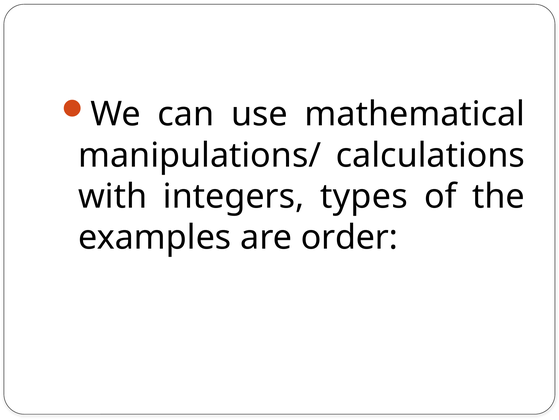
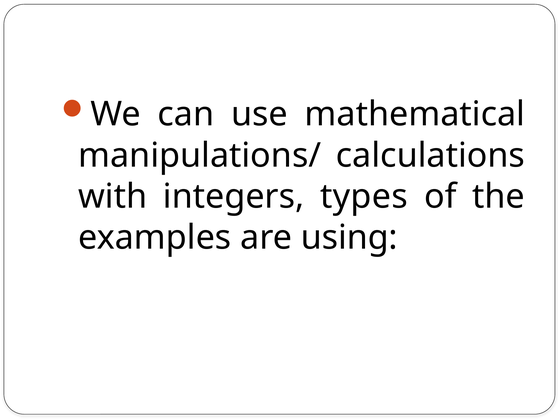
order: order -> using (349, 237)
